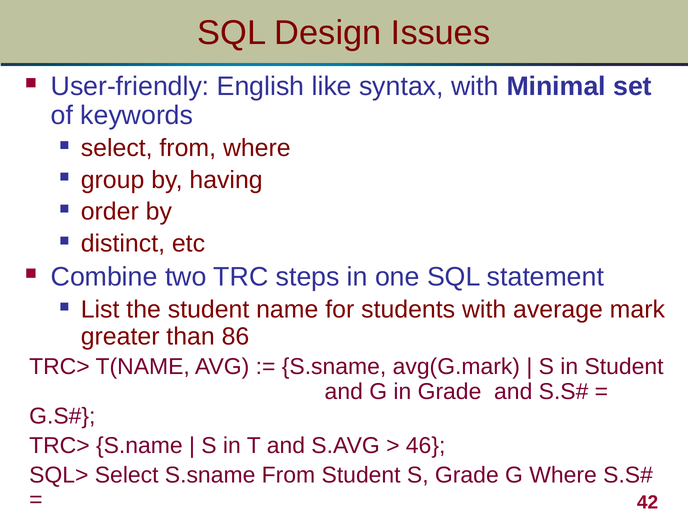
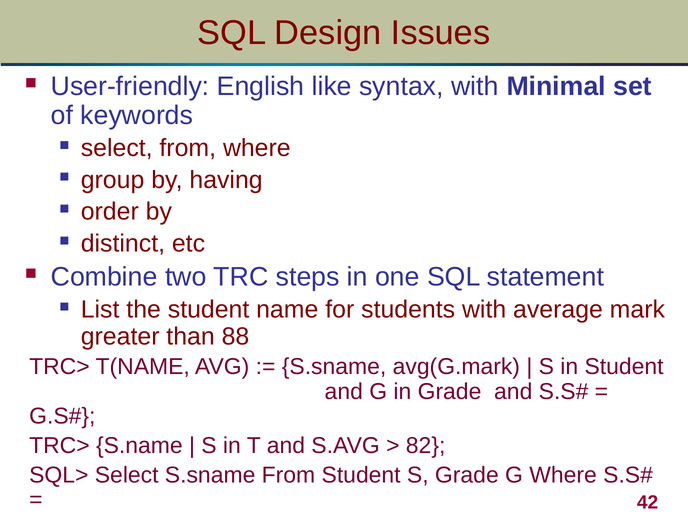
86: 86 -> 88 (235, 336)
46: 46 -> 82 (426, 446)
